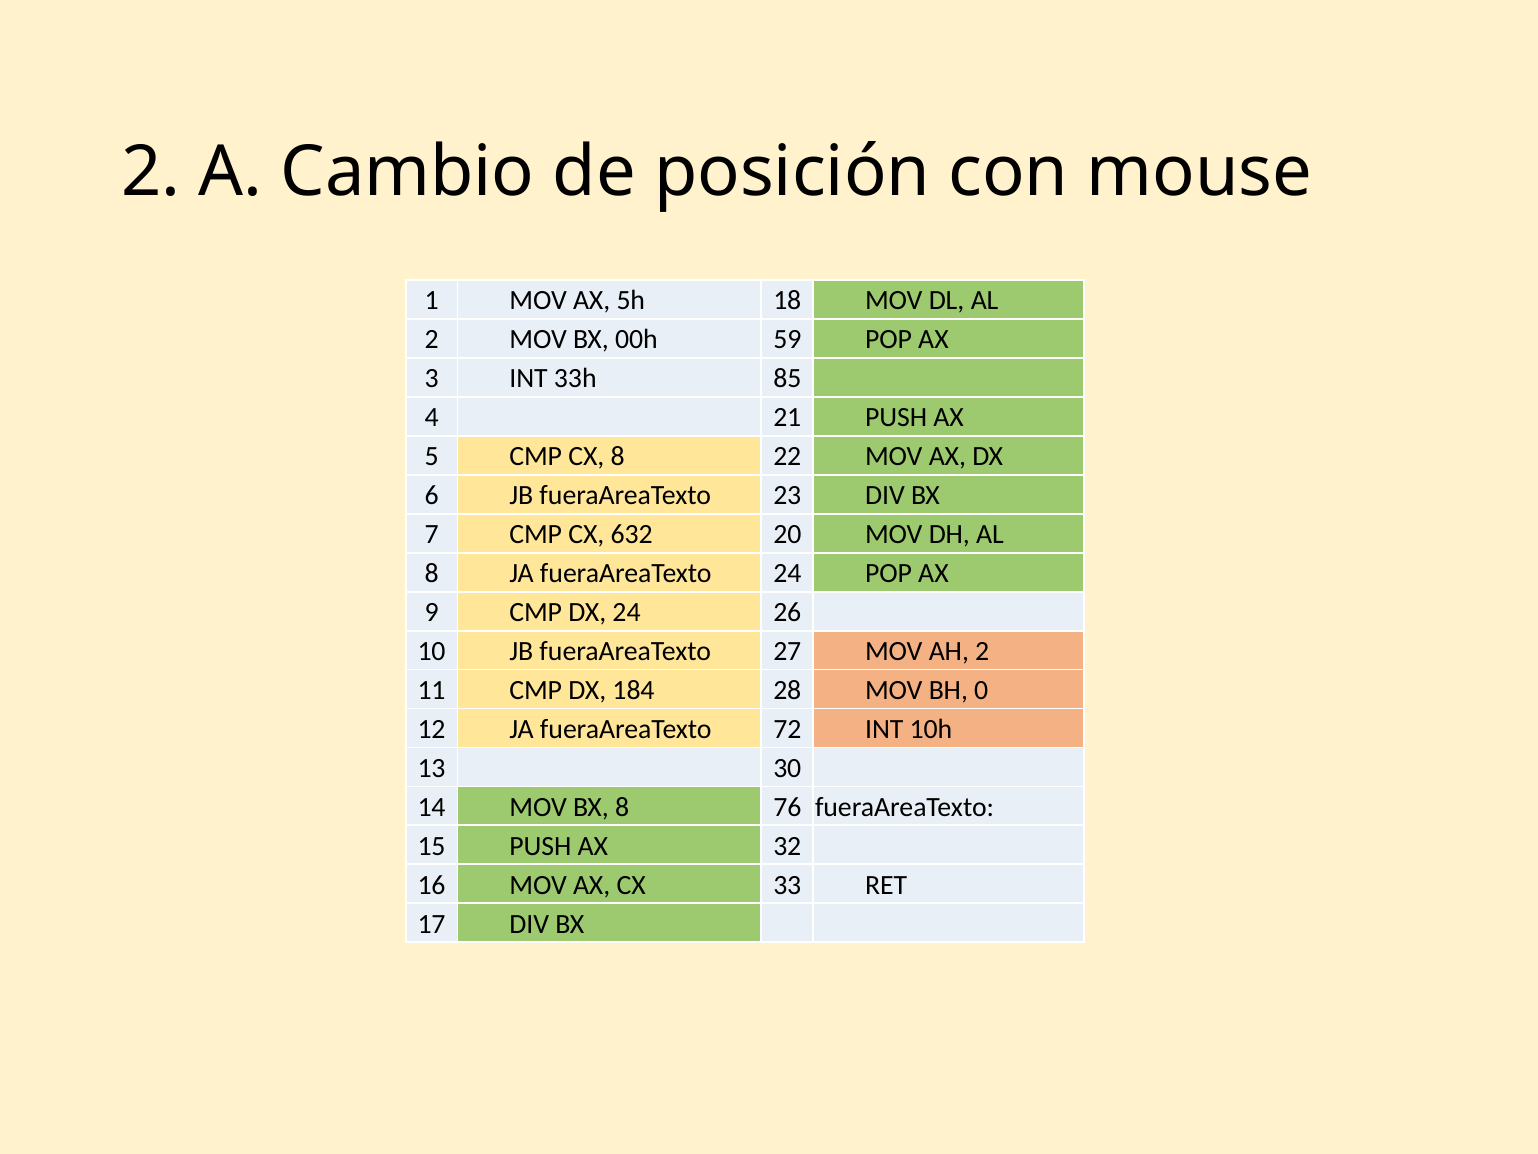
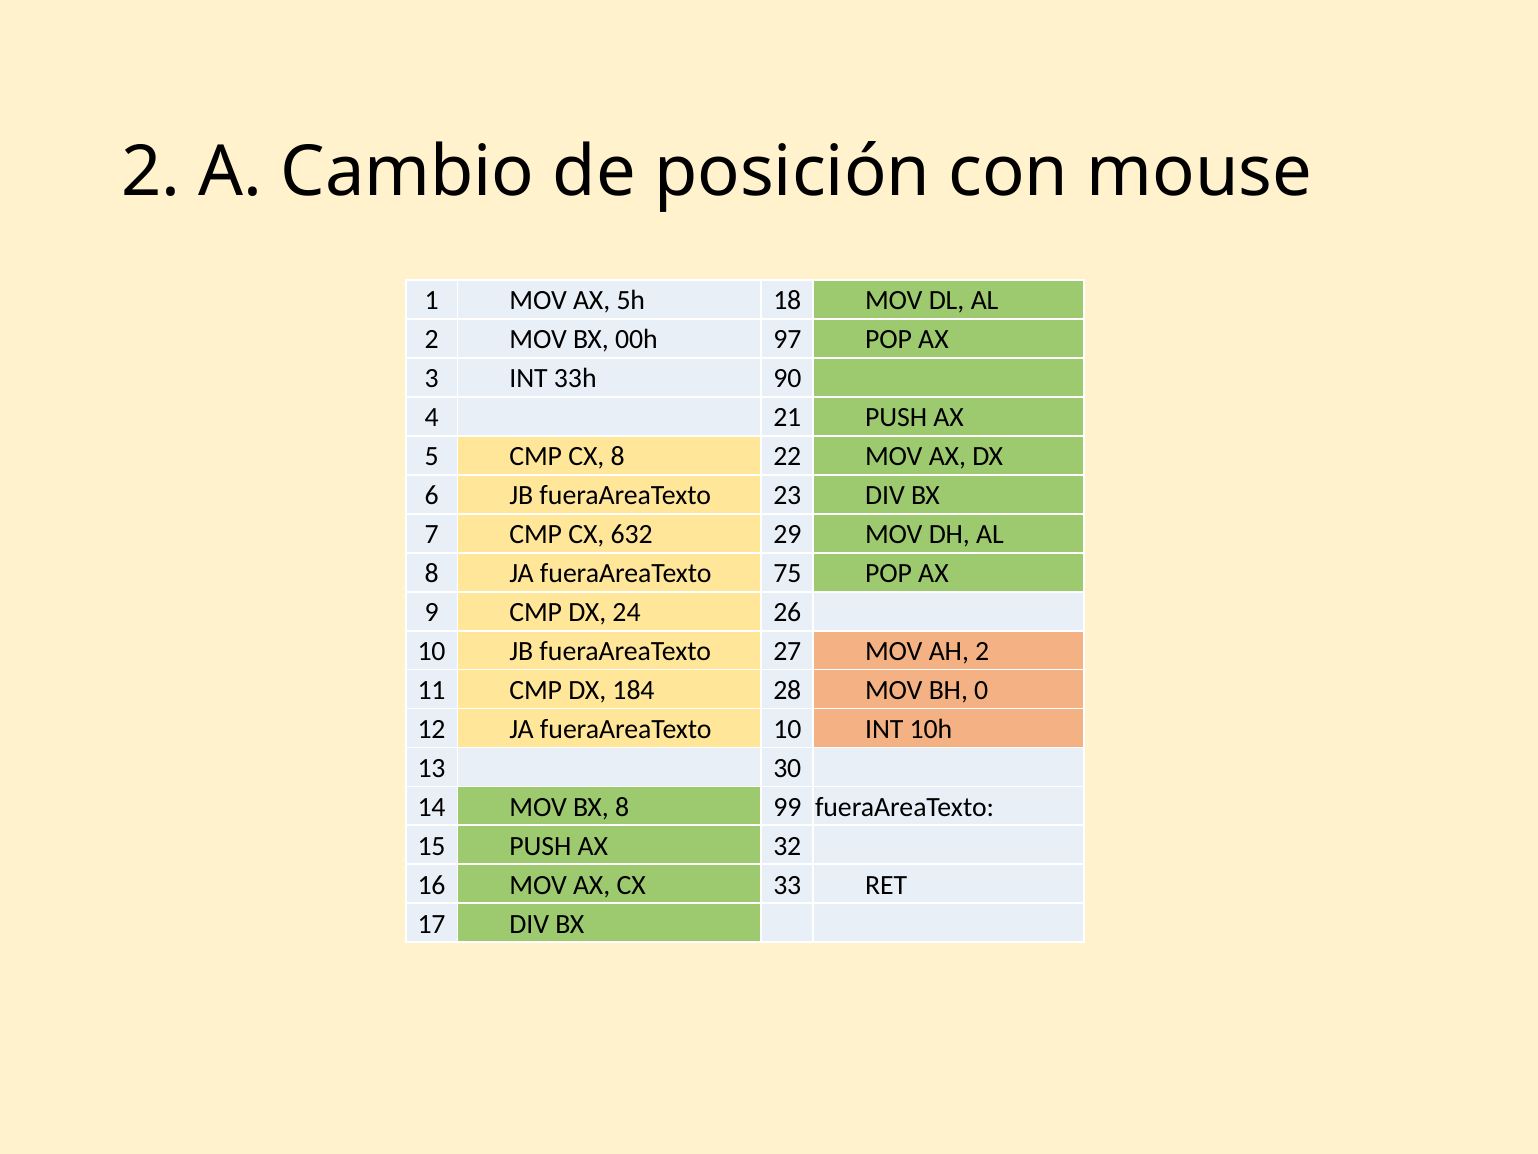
59: 59 -> 97 (787, 340)
85: 85 -> 90 (787, 379)
20: 20 -> 29 (787, 534)
fueraAreaTexto 24: 24 -> 75 (787, 573)
fueraAreaTexto 72: 72 -> 10 (787, 729)
76: 76 -> 99 (787, 807)
